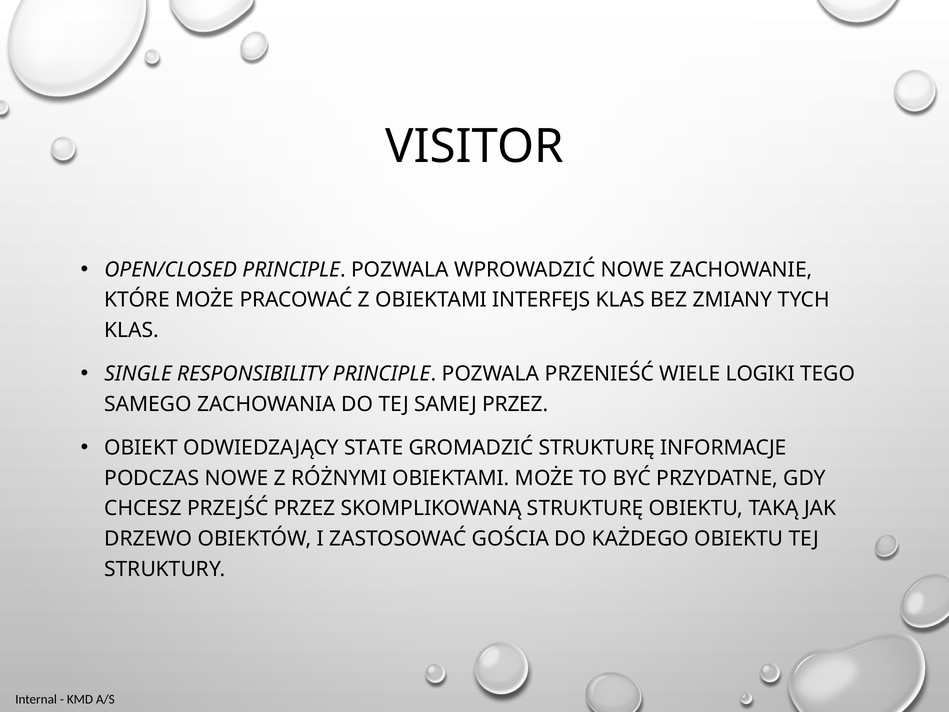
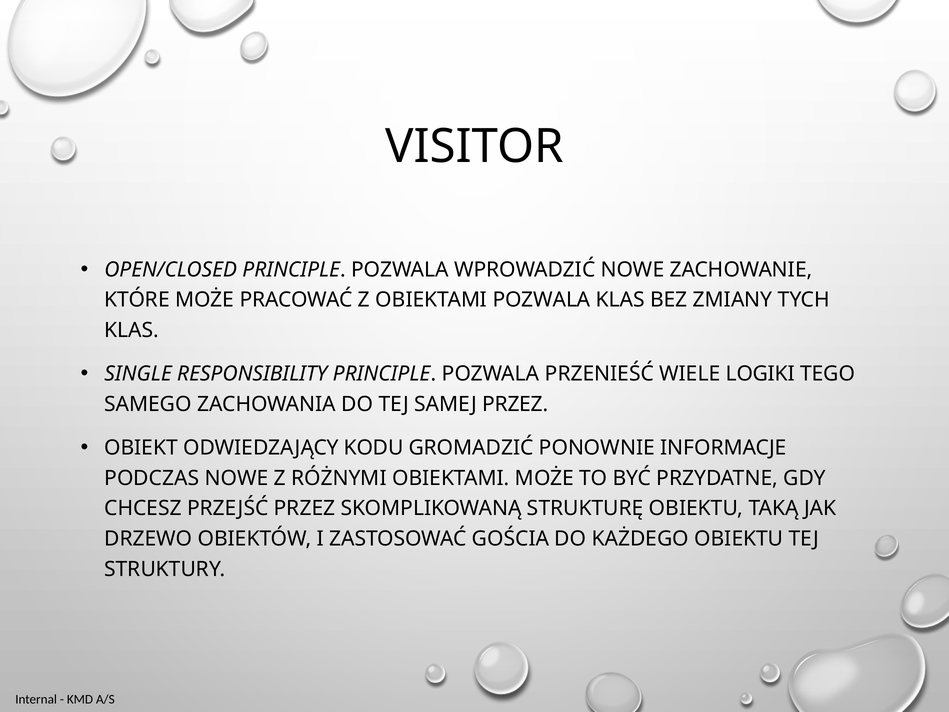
OBIEKTAMI INTERFEJS: INTERFEJS -> POZWALA (541, 300)
STATE: STATE -> KODU (374, 448)
GROMADZIĆ STRUKTURĘ: STRUKTURĘ -> PONOWNIE (597, 448)
